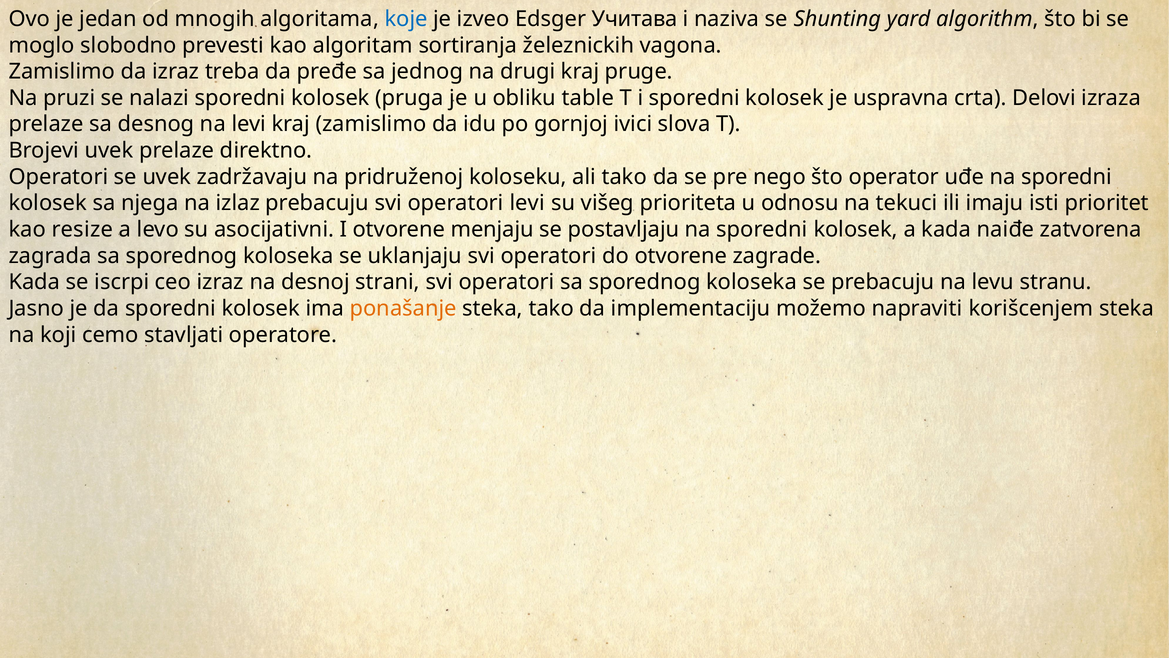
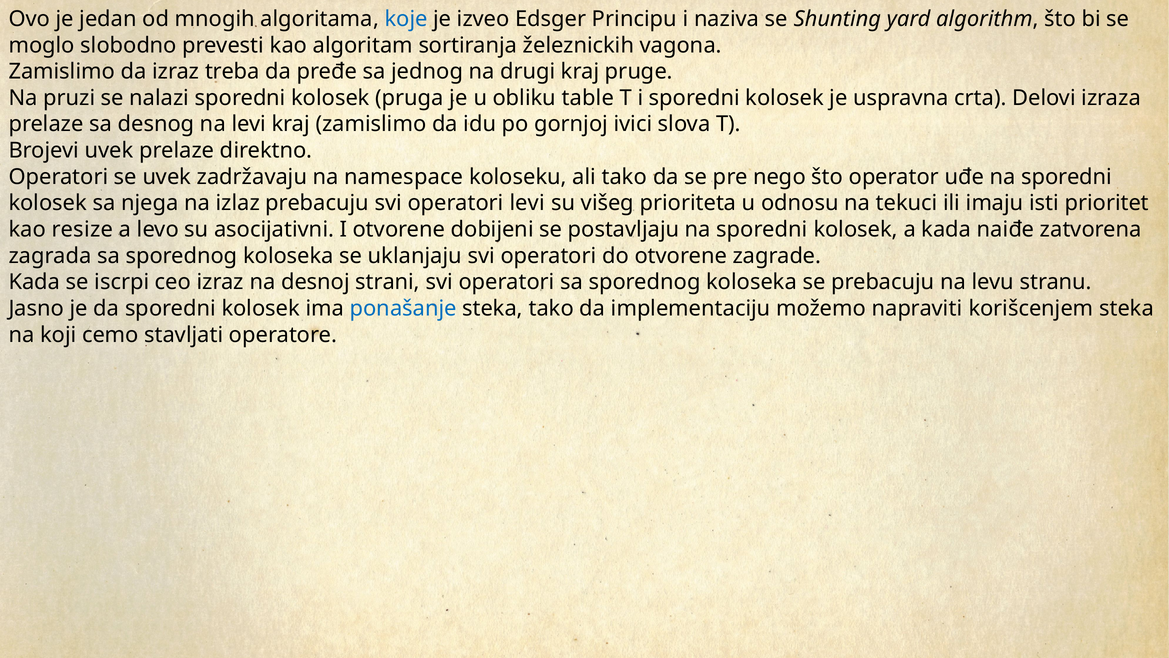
Учитава: Учитава -> Principu (634, 19)
pridruženoj: pridruženoj -> namespace (404, 177)
menjaju: menjaju -> dobijeni (492, 229)
ponašanje colour: orange -> blue (403, 308)
